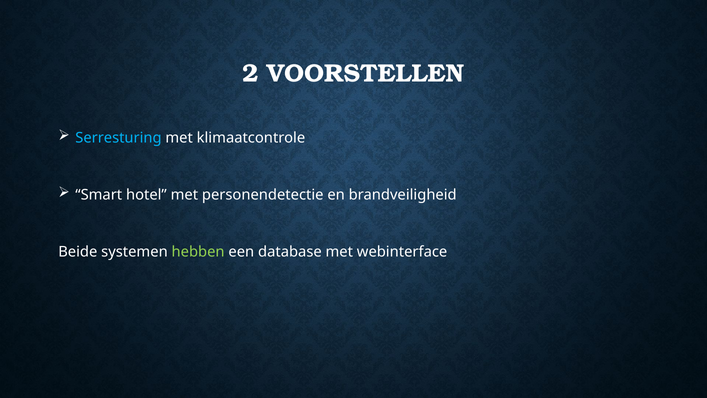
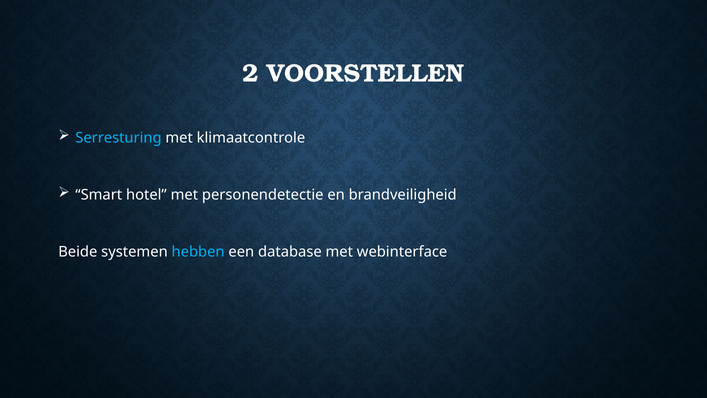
hebben colour: light green -> light blue (198, 252)
